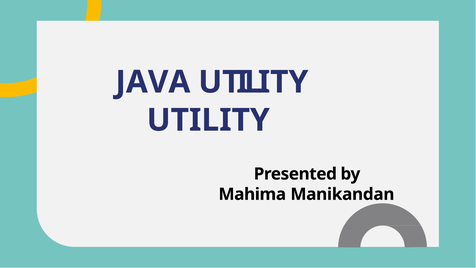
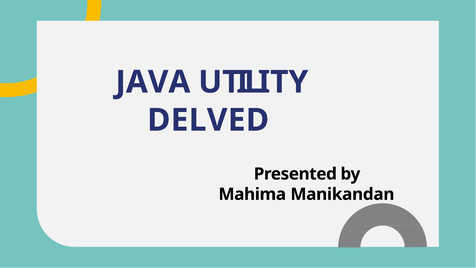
UTILITY: UTILITY -> DELVED (208, 120)
